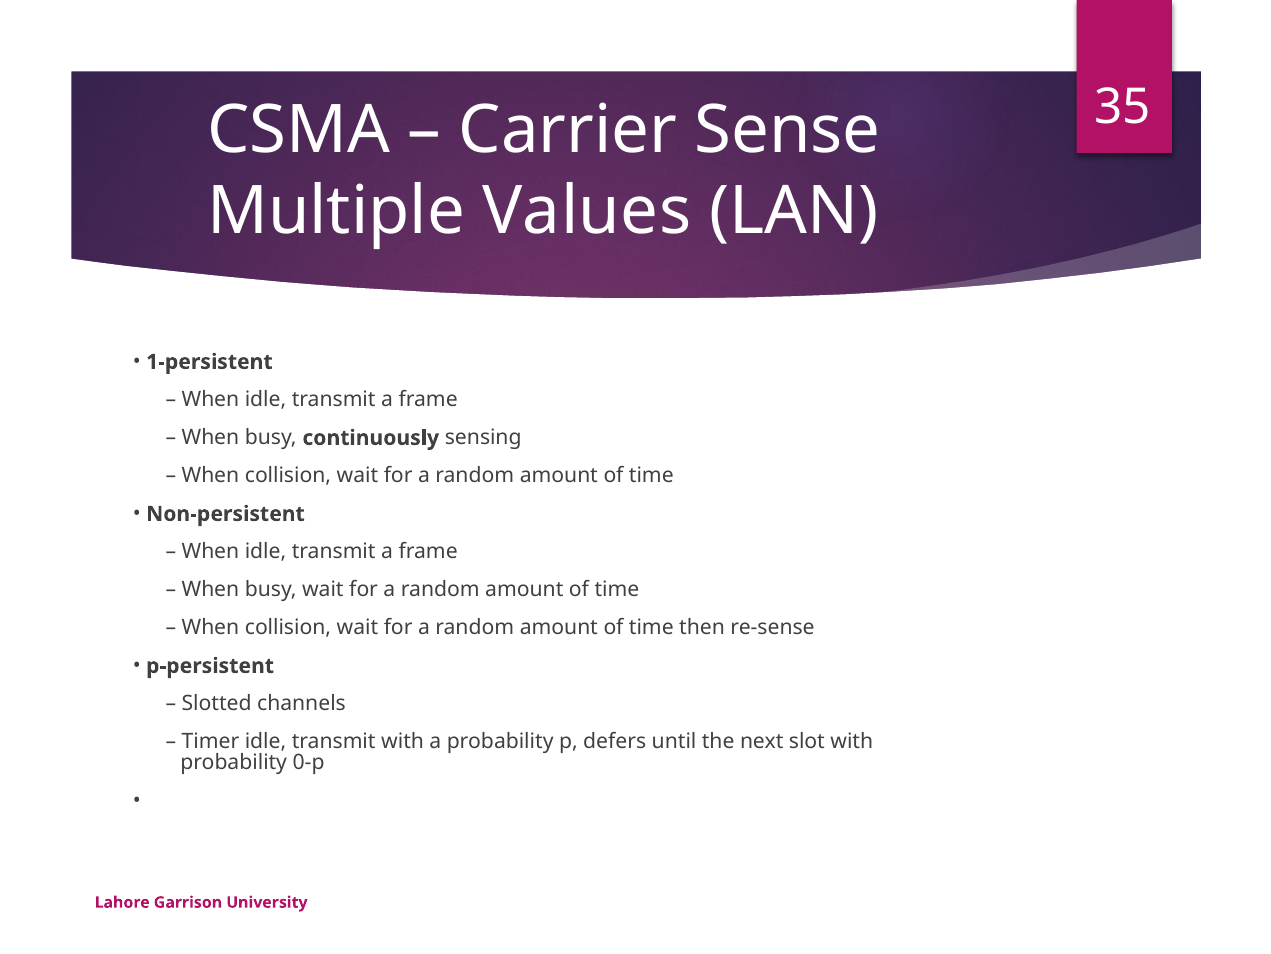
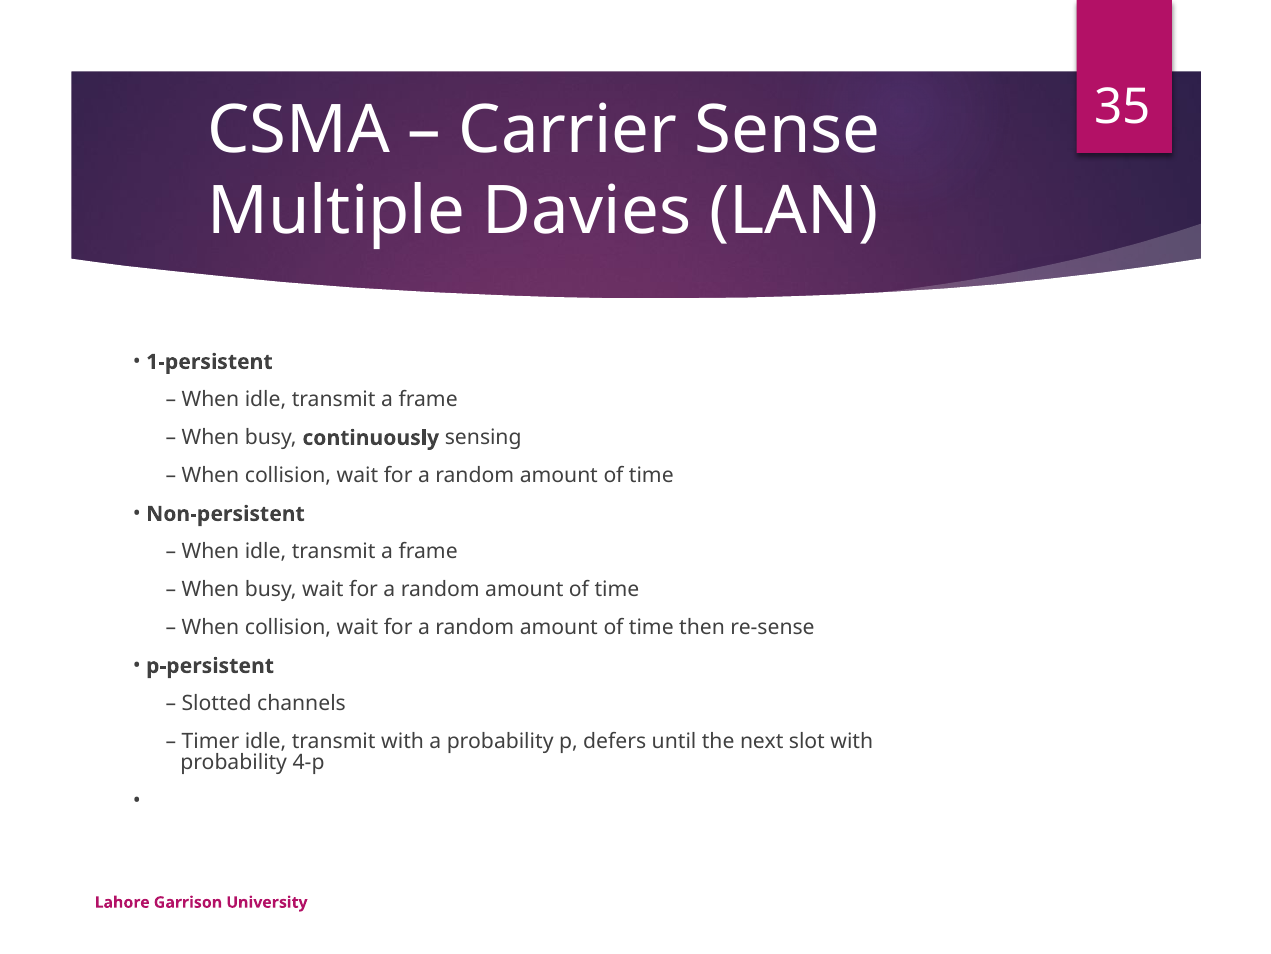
Values: Values -> Davies (587, 211)
0-p: 0-p -> 4-p (309, 762)
